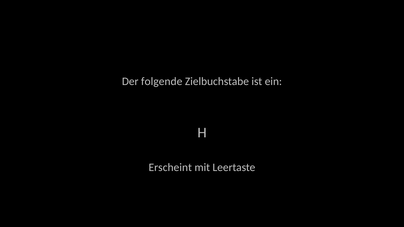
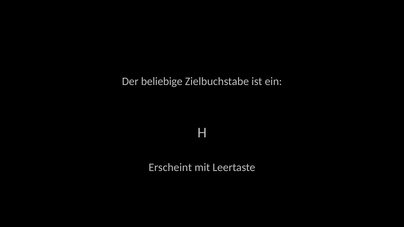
folgende: folgende -> beliebige (162, 82)
